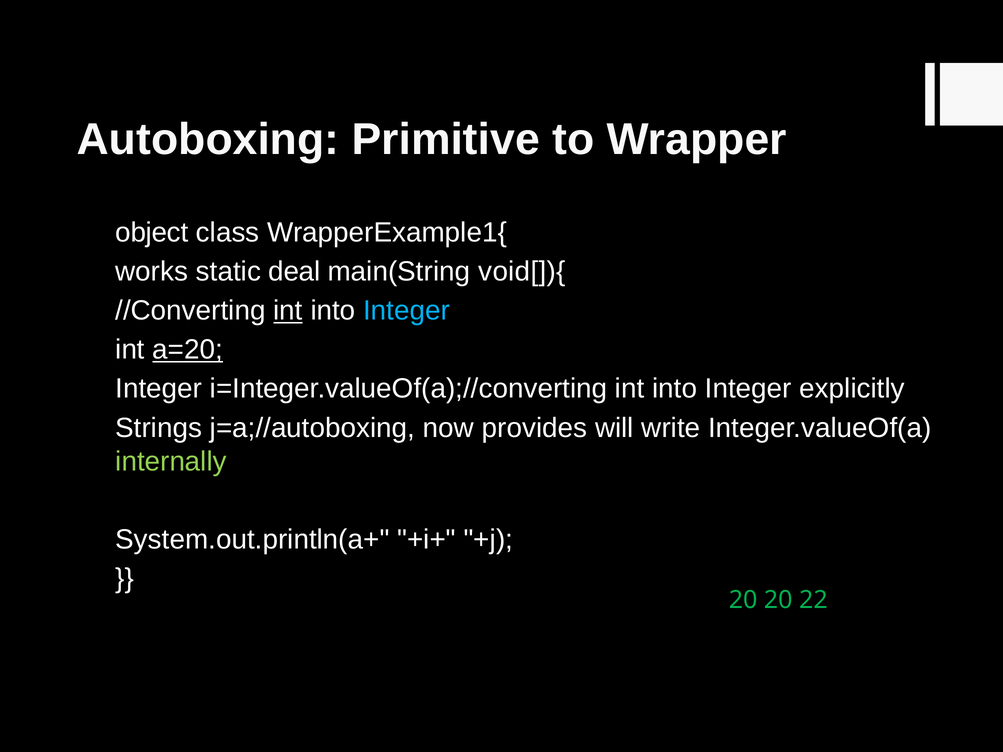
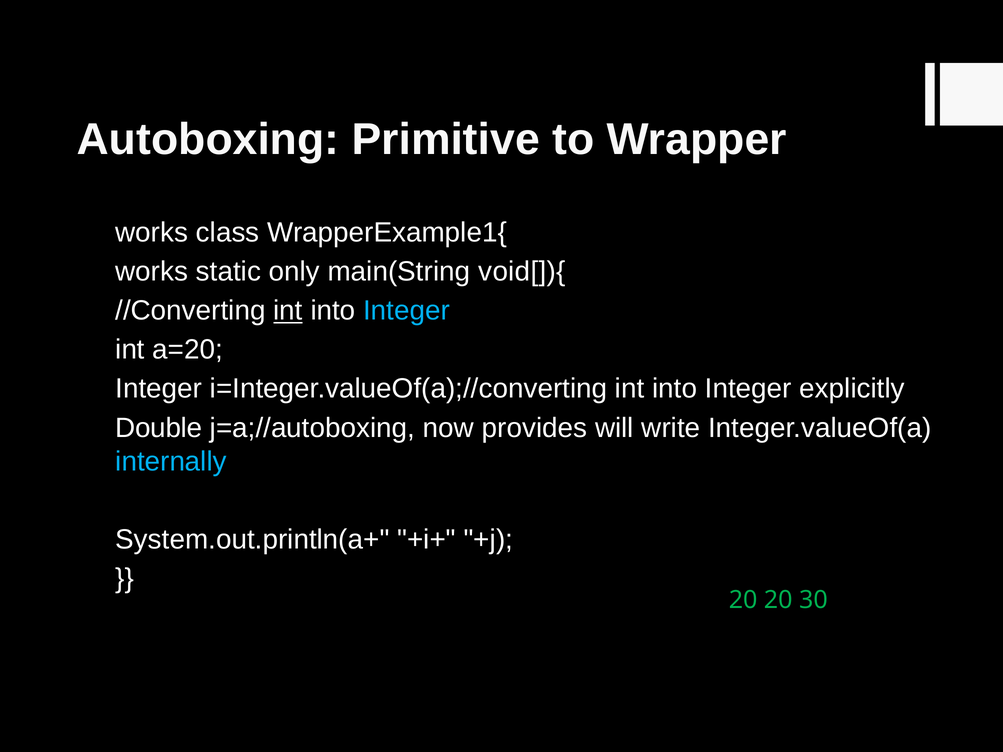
object: object -> works (152, 233)
deal: deal -> only (294, 272)
a=20 underline: present -> none (188, 350)
Strings: Strings -> Double (159, 428)
internally colour: light green -> light blue (171, 461)
22: 22 -> 30 (813, 600)
